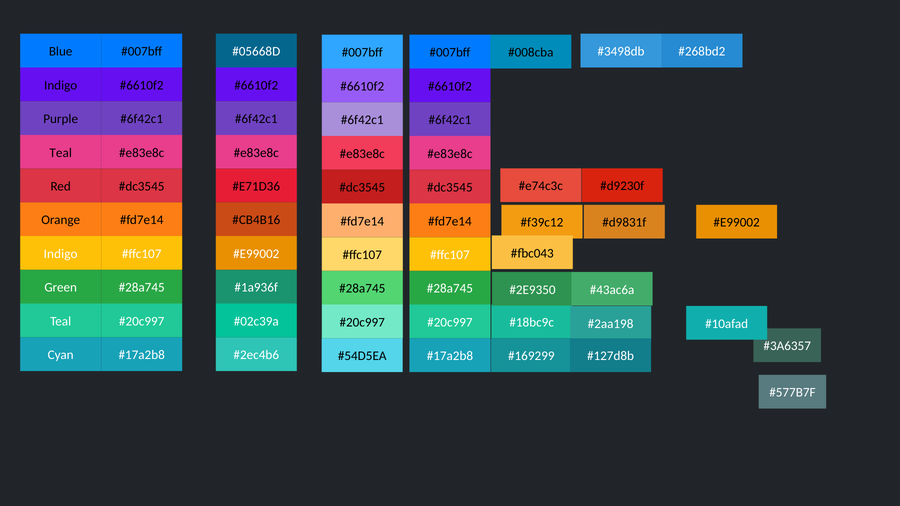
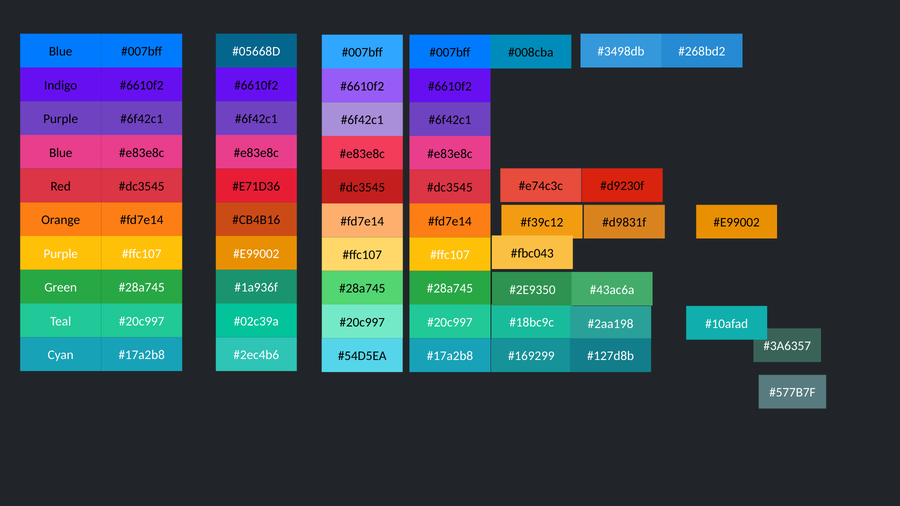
Teal: Teal -> Blue (61, 153)
Indigo: Indigo -> Purple (61, 254)
